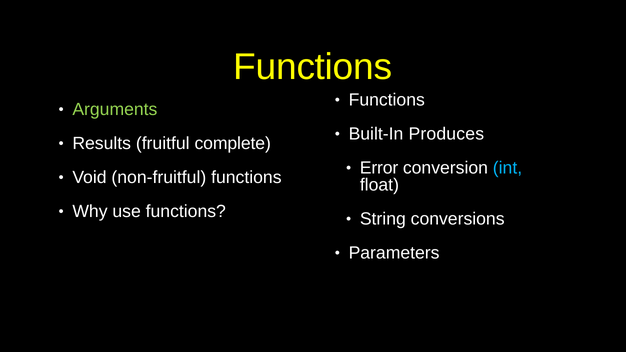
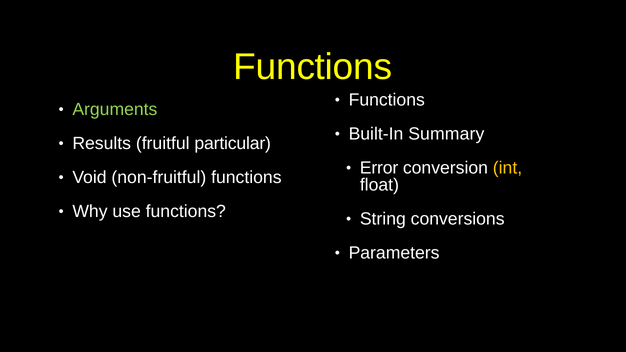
Produces: Produces -> Summary (446, 134)
complete: complete -> particular (233, 143)
int colour: light blue -> yellow (507, 168)
